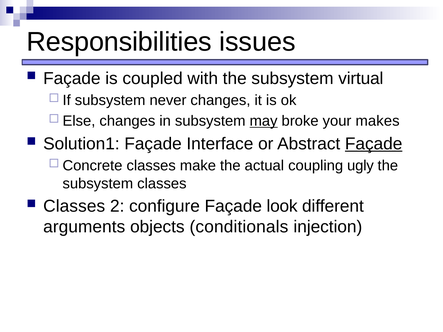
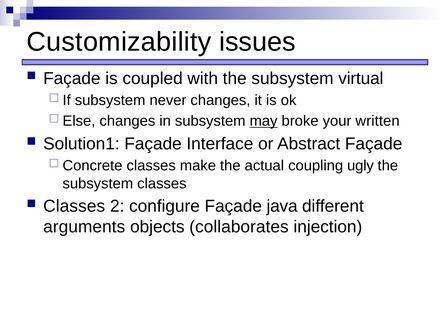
Responsibilities: Responsibilities -> Customizability (119, 42)
makes: makes -> written (378, 121)
Façade underline: present -> none (374, 144)
look: look -> java (282, 206)
conditionals: conditionals -> collaborates (239, 227)
